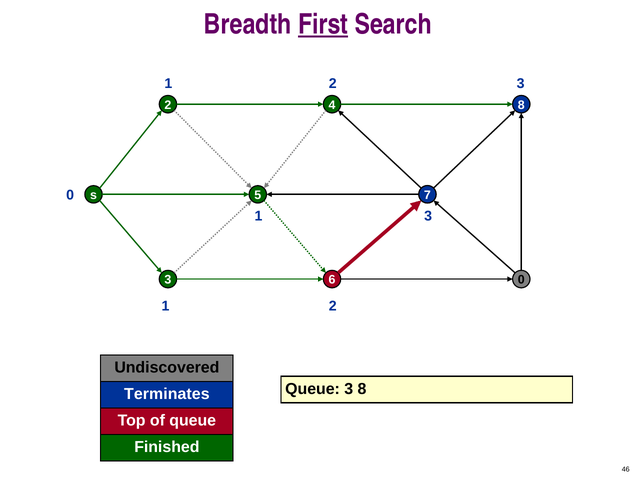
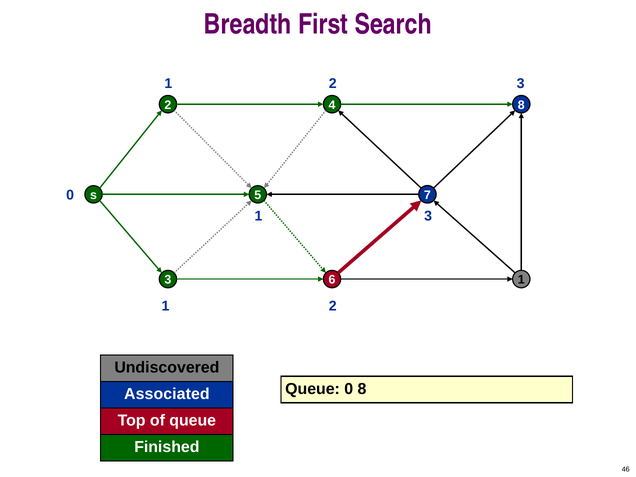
First underline: present -> none (323, 24)
6 0: 0 -> 1 (521, 280)
Queue 3: 3 -> 0 (349, 389)
Terminates: Terminates -> Associated (167, 394)
